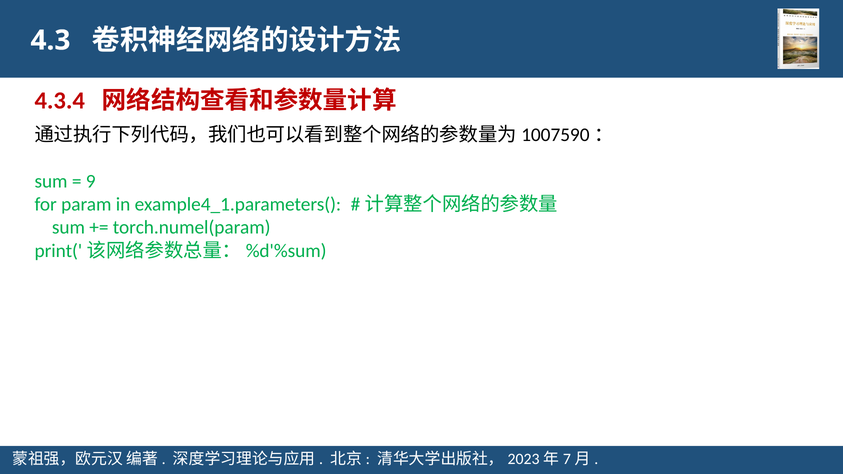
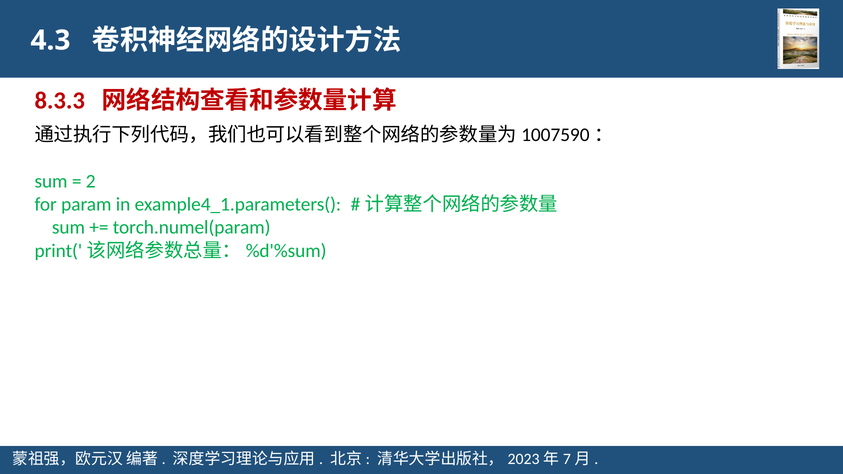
4.3.4: 4.3.4 -> 8.3.3 (60, 101)
9: 9 -> 2 (91, 181)
